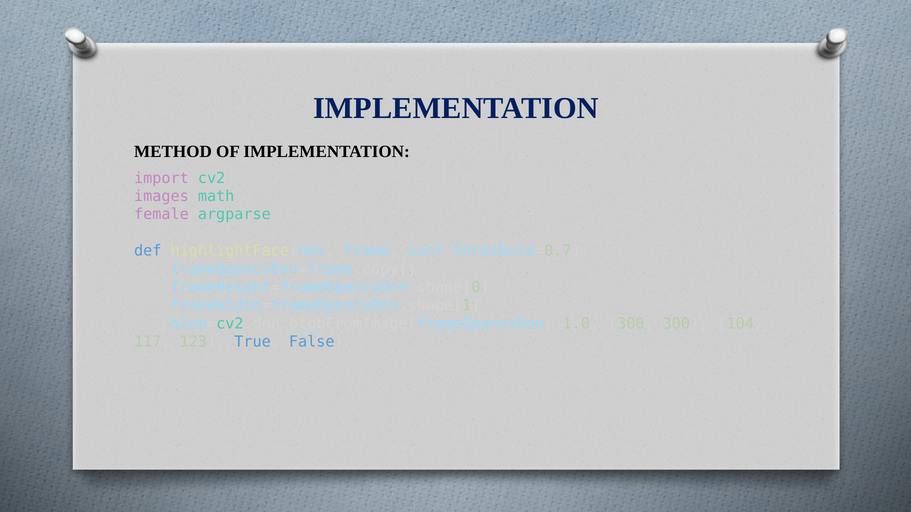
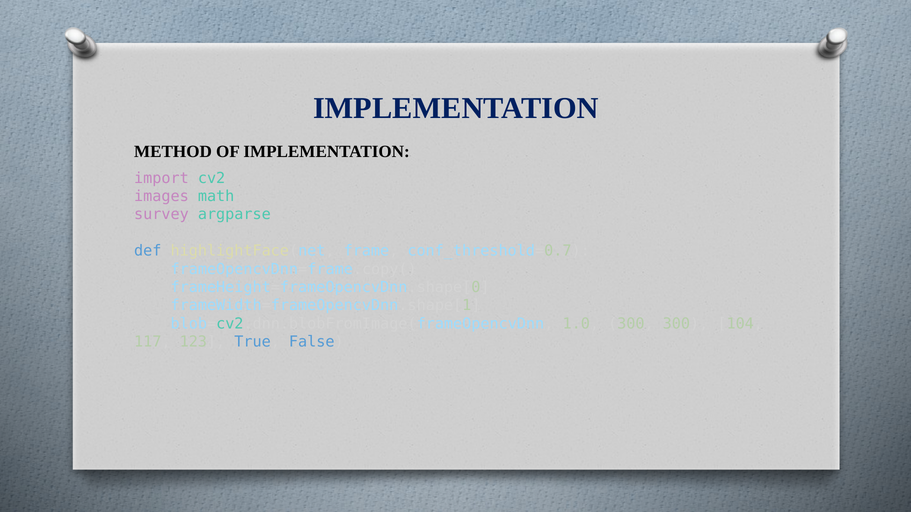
female: female -> survey (161, 215)
